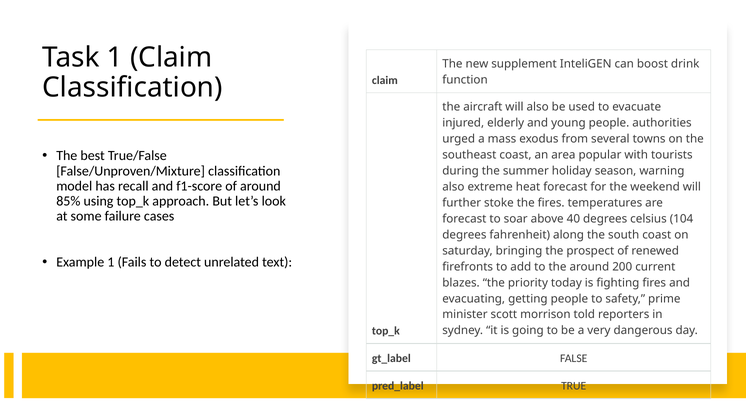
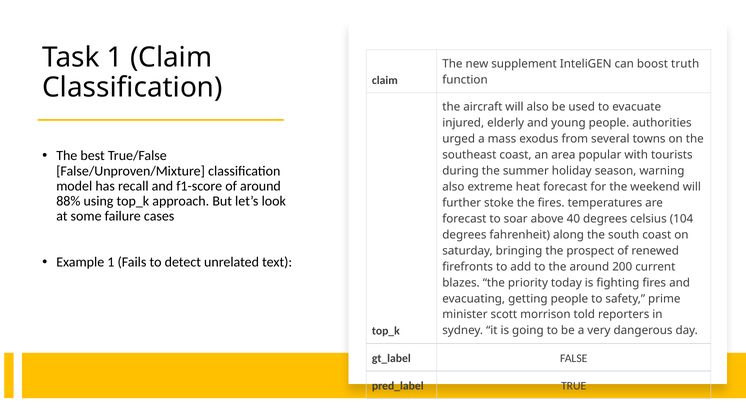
drink: drink -> truth (685, 64)
85%: 85% -> 88% (68, 201)
